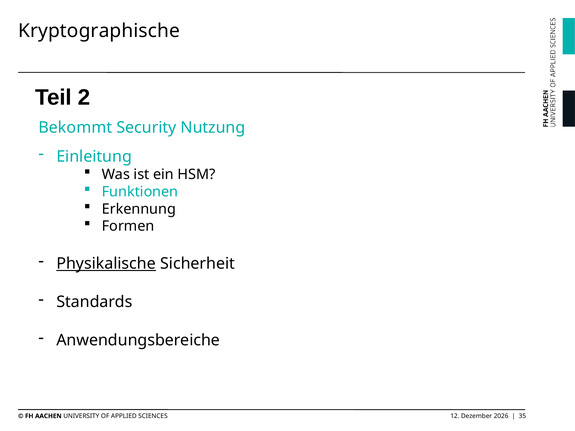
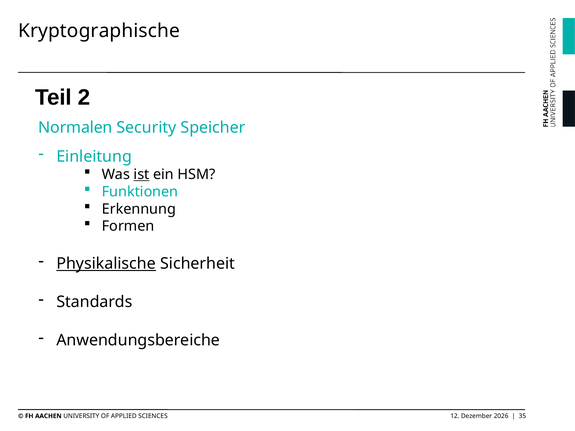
Bekommt: Bekommt -> Normalen (75, 128)
Nutzung: Nutzung -> Speicher (213, 128)
ist underline: none -> present (142, 175)
